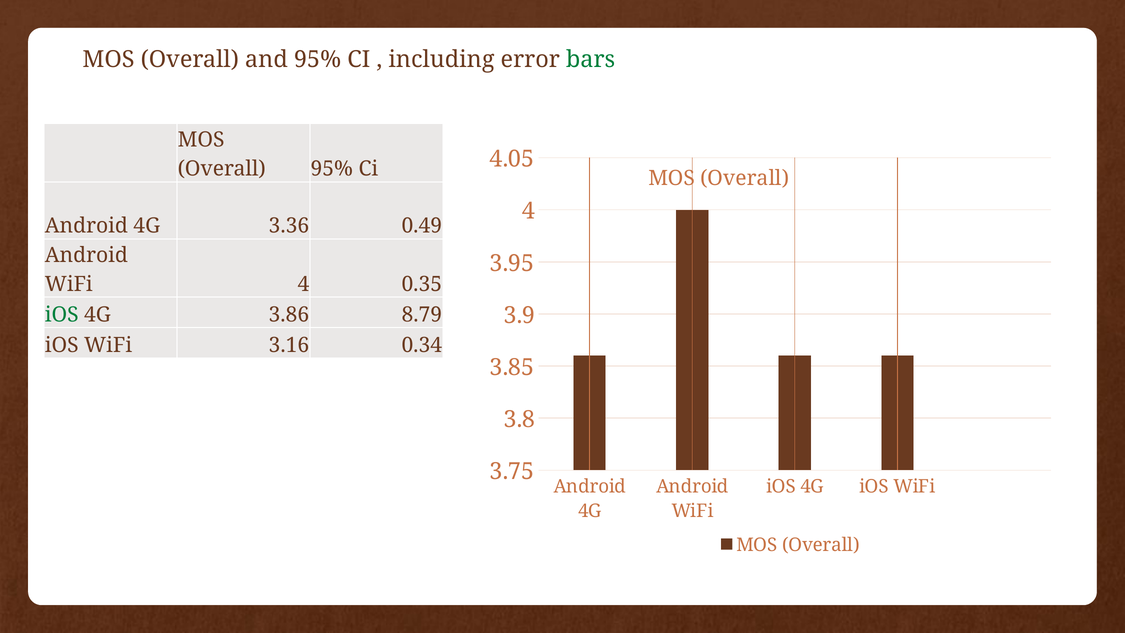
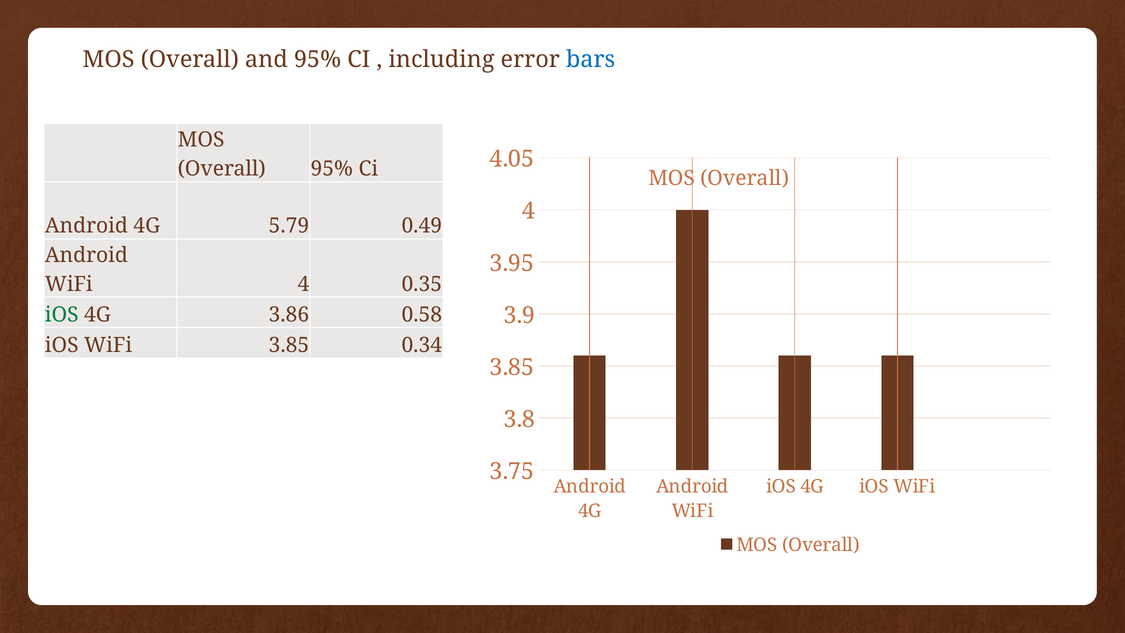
bars colour: green -> blue (591, 59)
3.36: 3.36 -> 5.79 (289, 226)
8.79: 8.79 -> 0.58 (422, 315)
WiFi 3.16: 3.16 -> 3.85 (289, 345)
